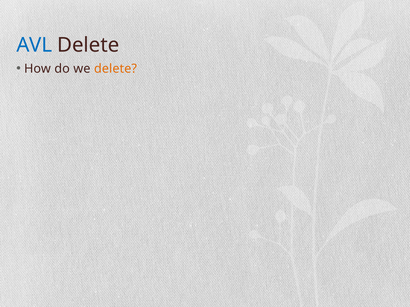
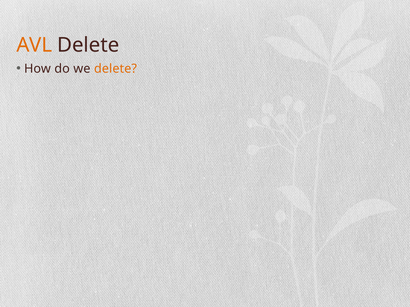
AVL colour: blue -> orange (34, 45)
